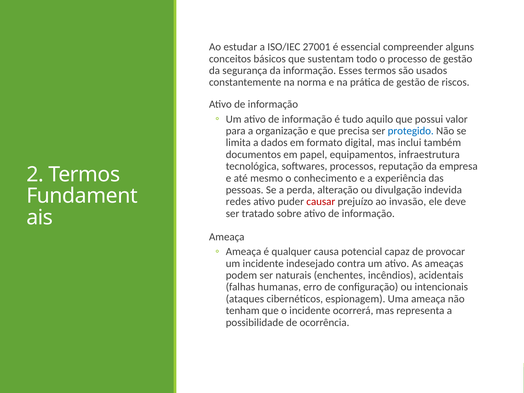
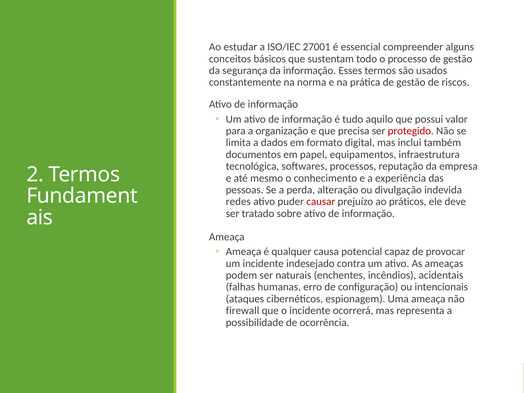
protegido colour: blue -> red (411, 131)
invasão: invasão -> práticos (408, 202)
tenham: tenham -> firewall (243, 311)
